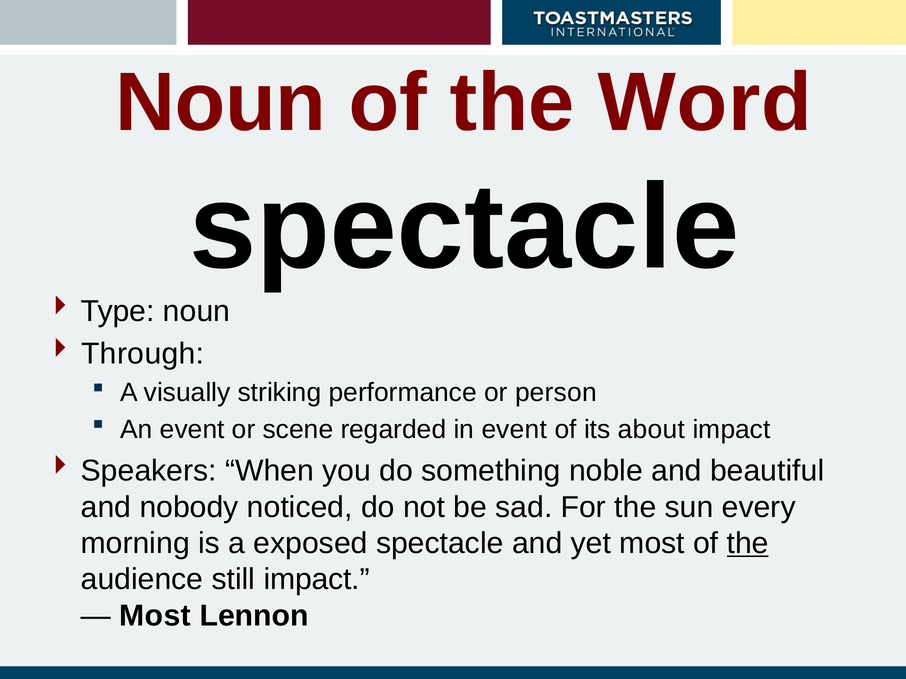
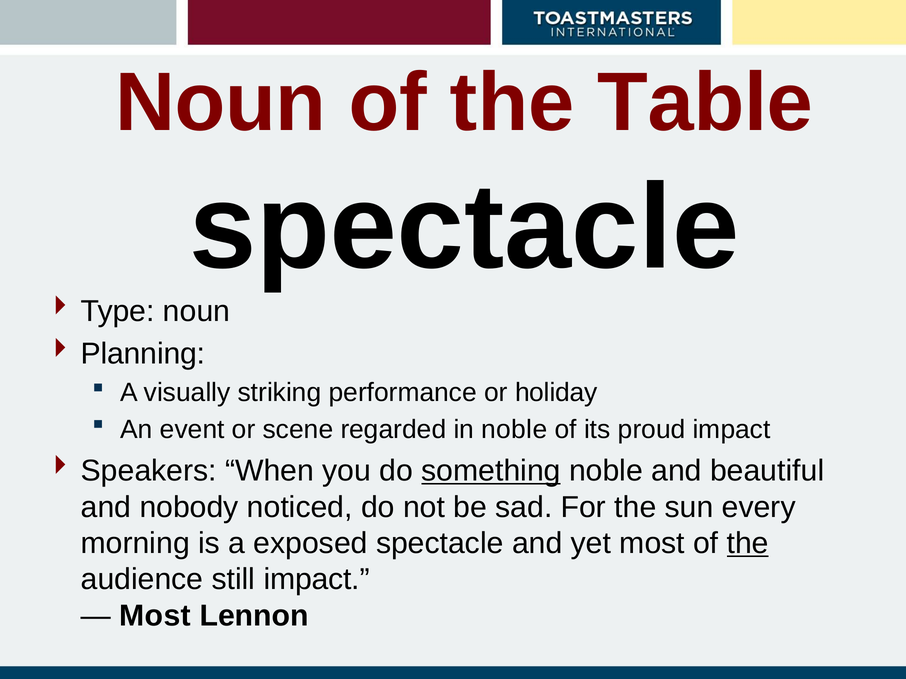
Word: Word -> Table (705, 103)
Through: Through -> Planning (143, 354)
person: person -> holiday (556, 393)
in event: event -> noble (514, 430)
about: about -> proud (652, 430)
something underline: none -> present (491, 471)
